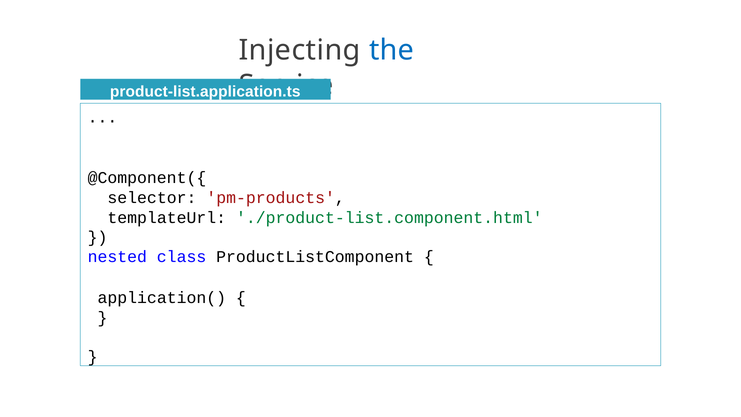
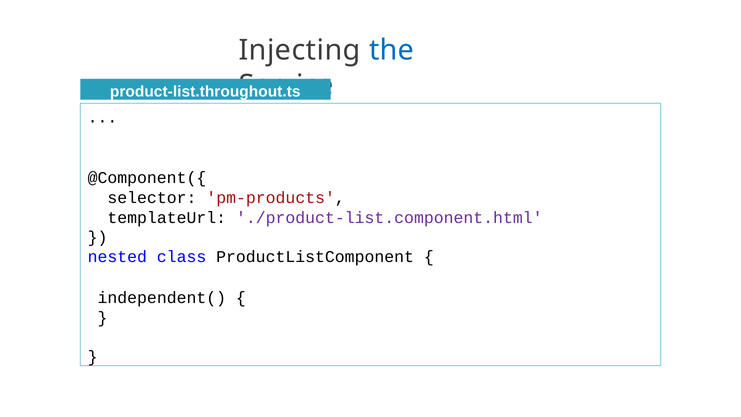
product-list.application.ts: product-list.application.ts -> product-list.throughout.ts (205, 91)
./product-list.component.html colour: green -> purple (389, 218)
application(: application( -> independent( (162, 298)
